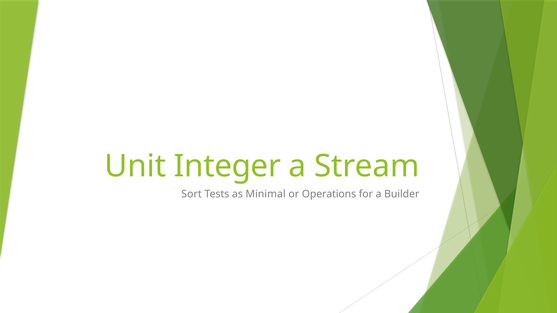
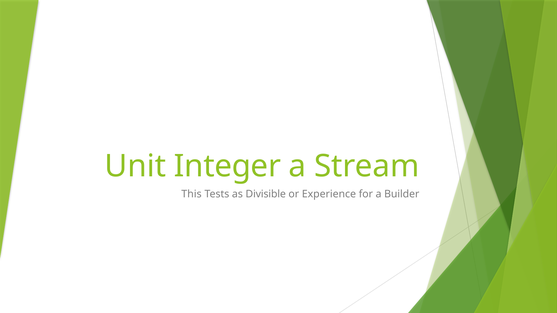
Sort: Sort -> This (192, 194)
Minimal: Minimal -> Divisible (266, 194)
Operations: Operations -> Experience (329, 194)
